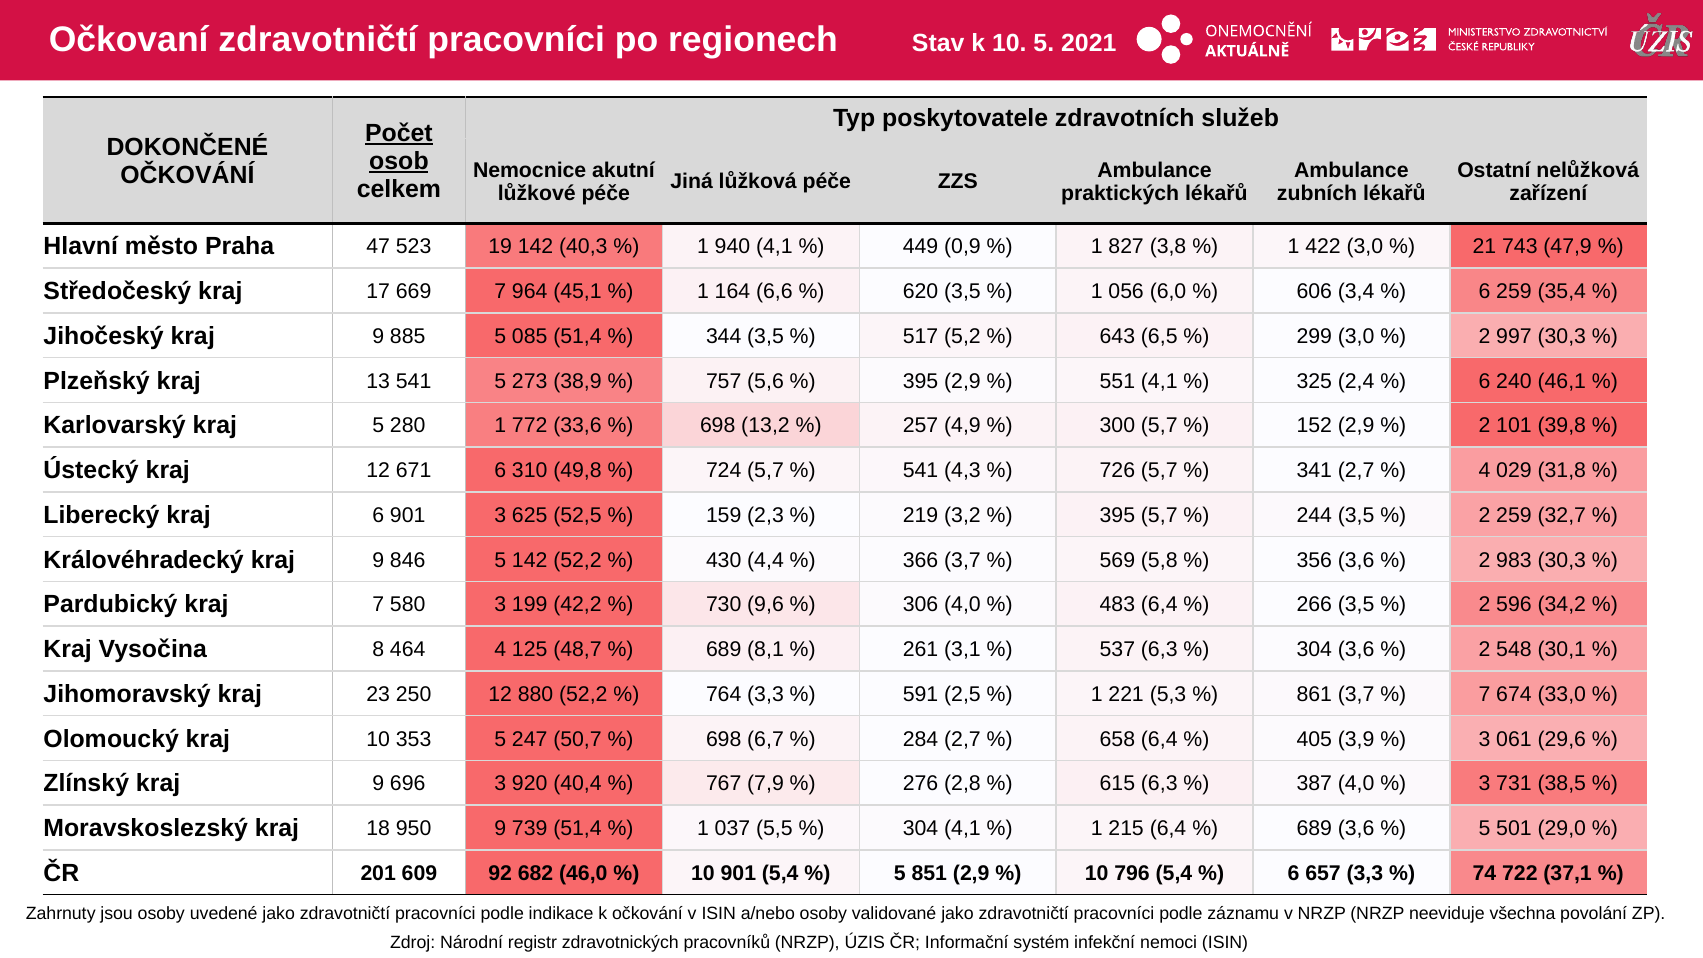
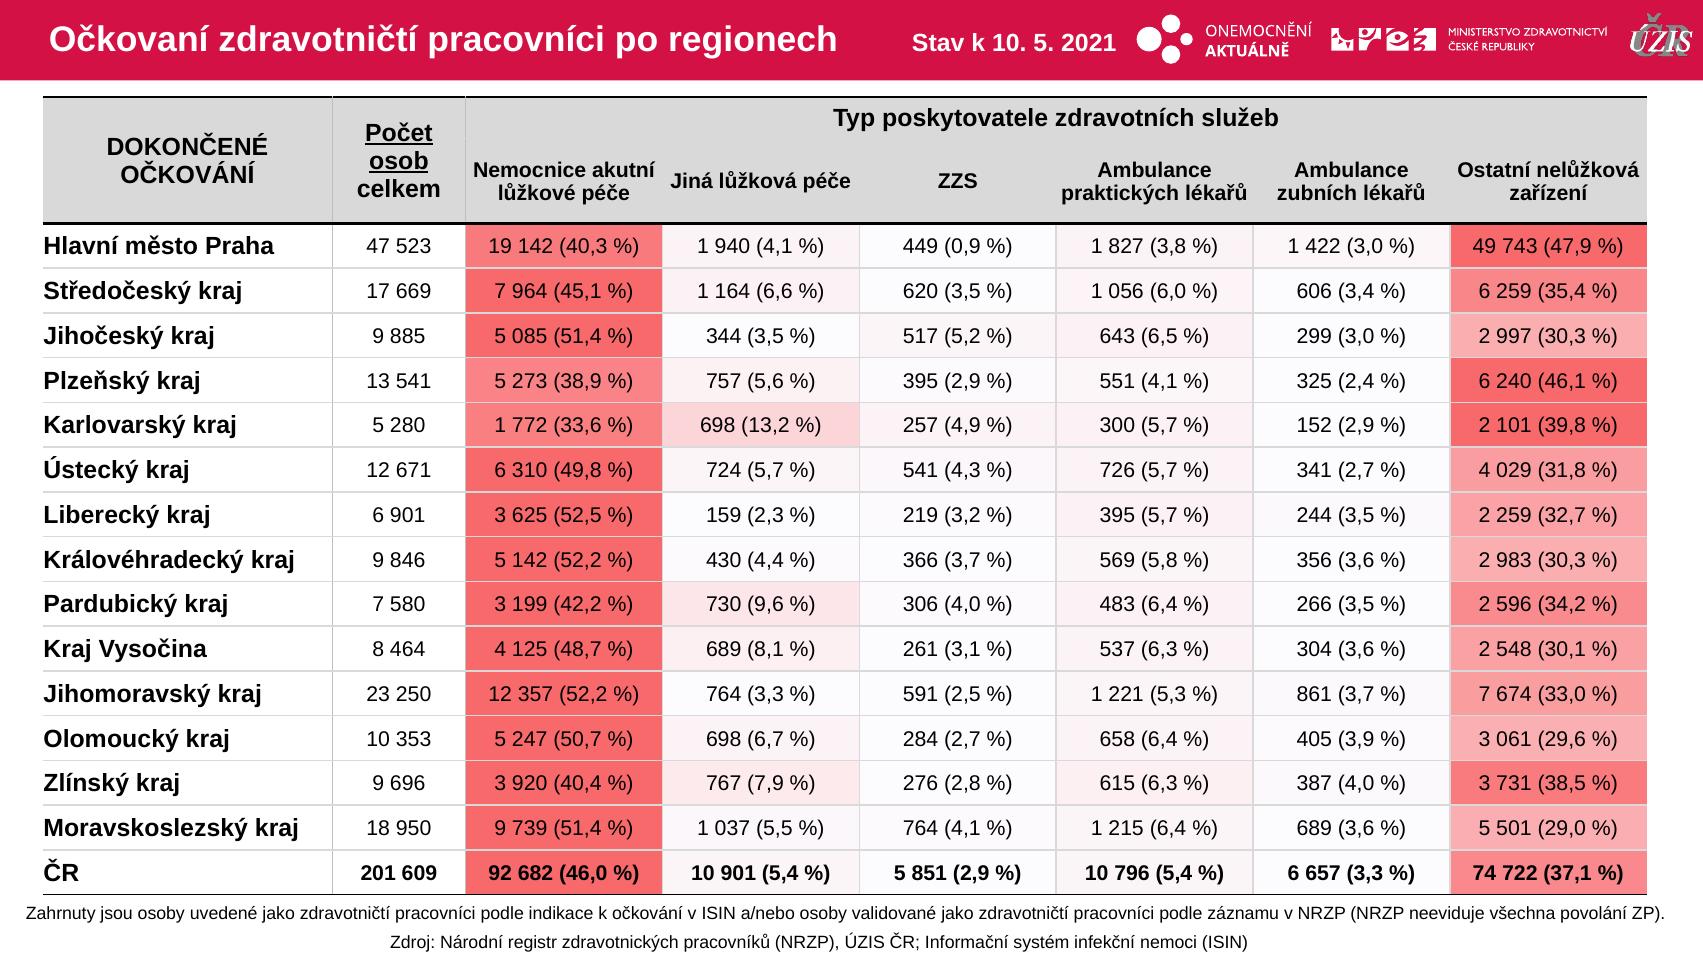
21: 21 -> 49 (1484, 247)
880: 880 -> 357 (536, 694)
304: 304 -> 764 (921, 829)
